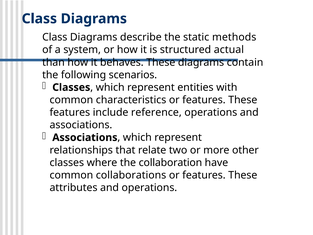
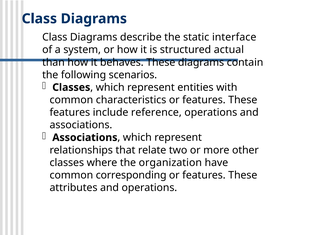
methods: methods -> interface (234, 37)
collaboration: collaboration -> organization (170, 162)
collaborations: collaborations -> corresponding (131, 175)
